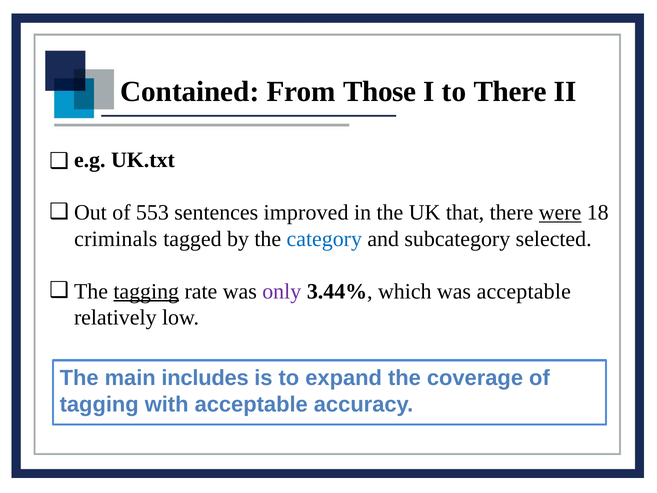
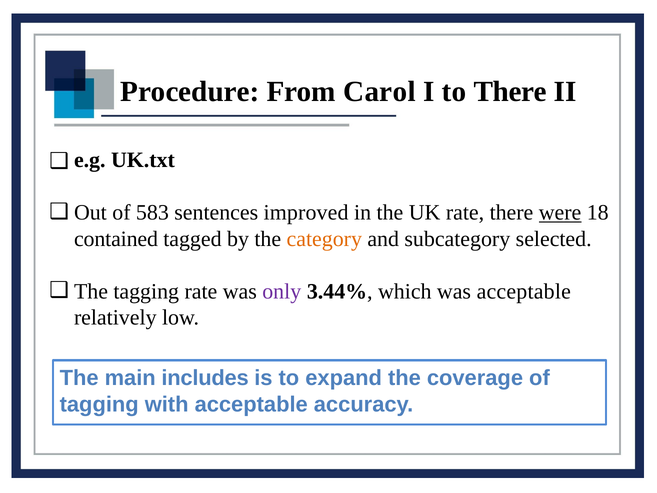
Contained: Contained -> Procedure (190, 91)
Those: Those -> Carol (379, 91)
553: 553 -> 583 (152, 212)
UK that: that -> rate (465, 212)
criminals: criminals -> contained (116, 239)
category colour: blue -> orange (324, 239)
tagging underline: present -> none (146, 291)
